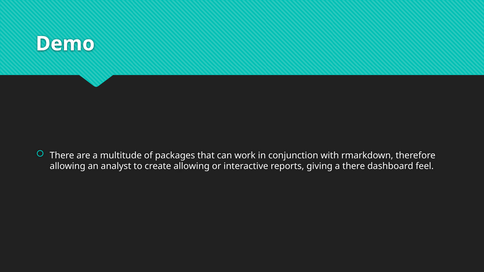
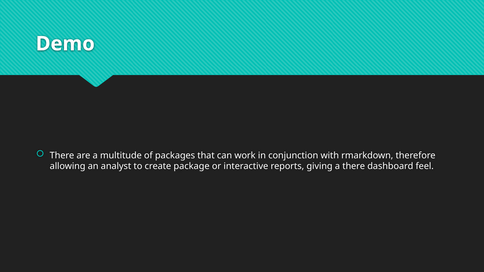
create allowing: allowing -> package (192, 166)
